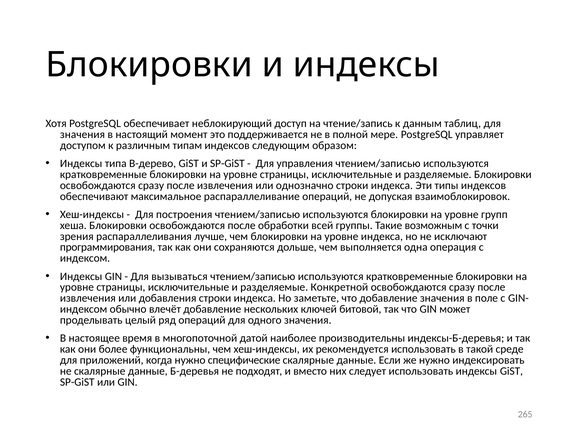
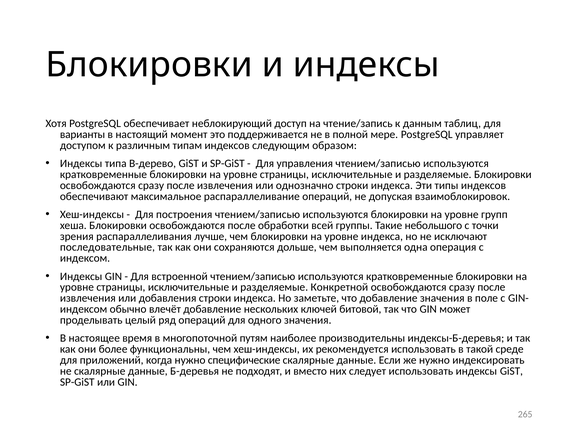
значения: значения -> варианты (83, 134)
возможным: возможным -> небольшого (433, 225)
программирования: программирования -> последовательные (107, 247)
вызываться: вызываться -> встроенной (180, 276)
датой: датой -> путям (254, 338)
